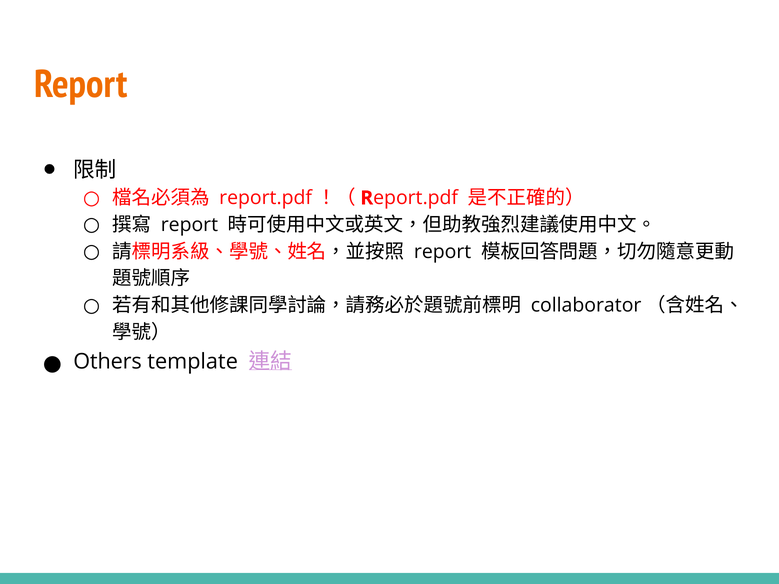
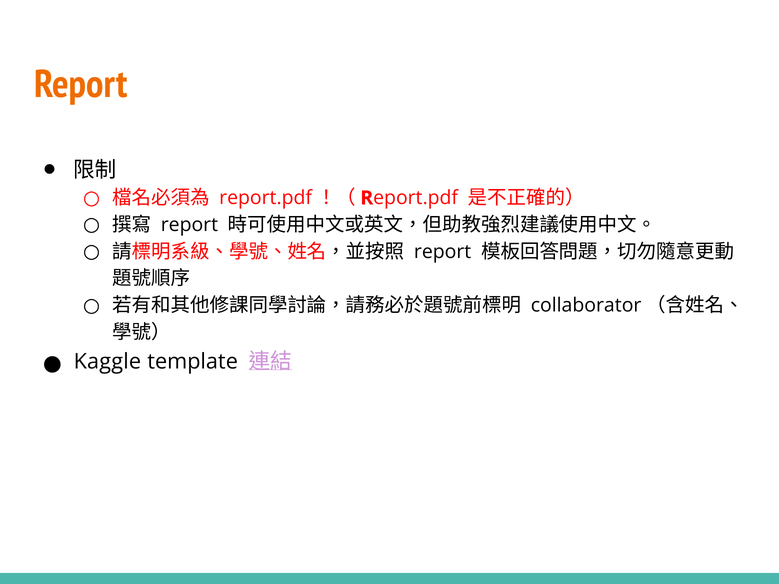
Others: Others -> Kaggle (107, 362)
